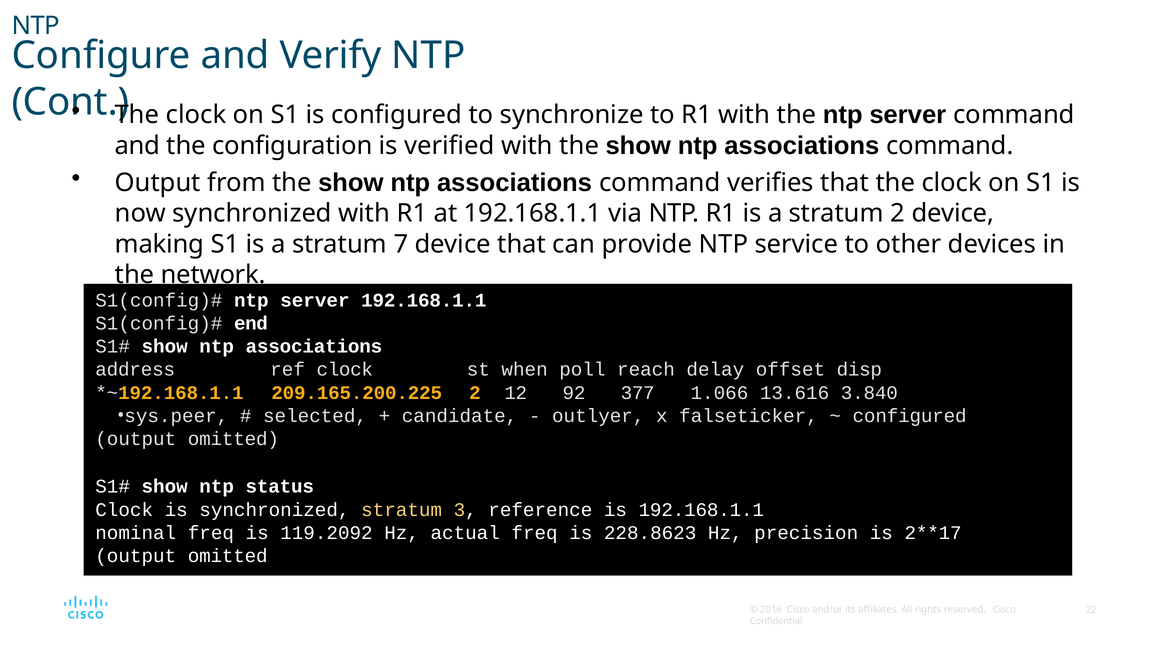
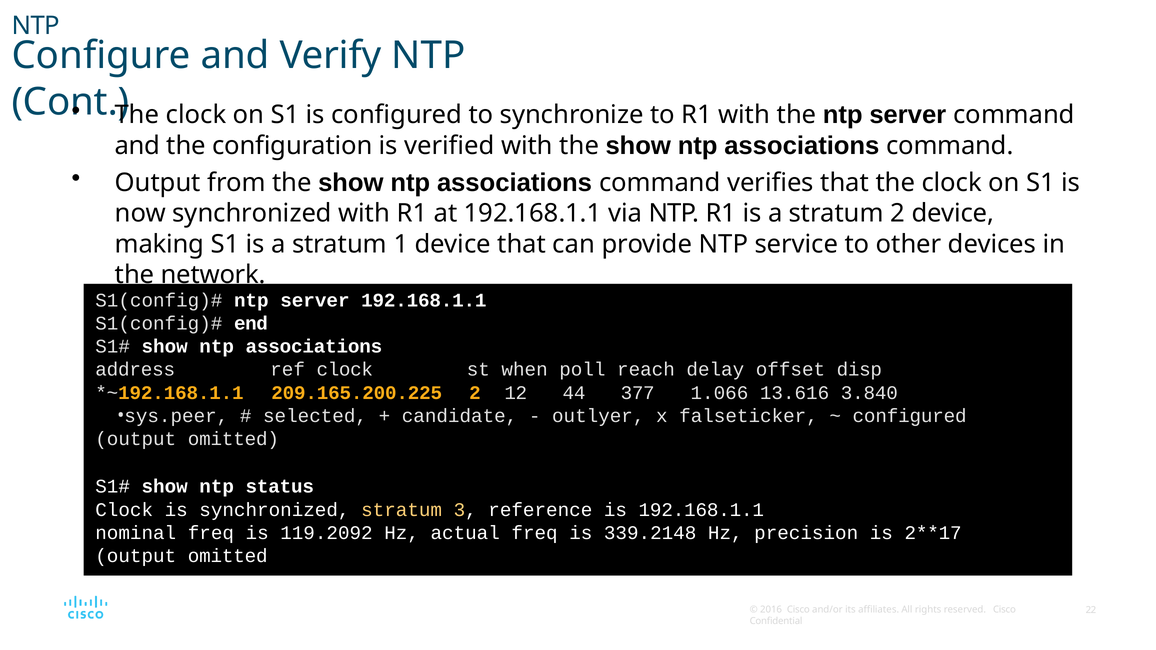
7: 7 -> 1 (401, 244)
92: 92 -> 44 (574, 393)
228.8623: 228.8623 -> 339.2148 (650, 533)
